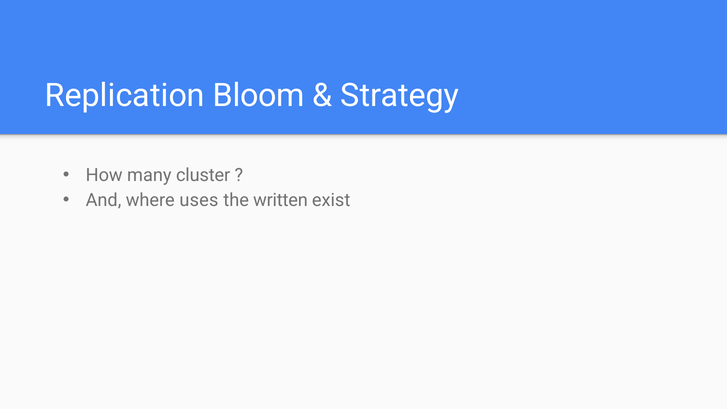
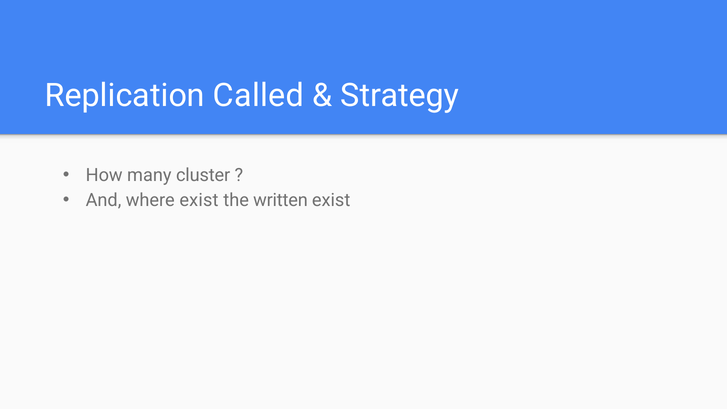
Bloom: Bloom -> Called (258, 95)
where uses: uses -> exist (199, 200)
